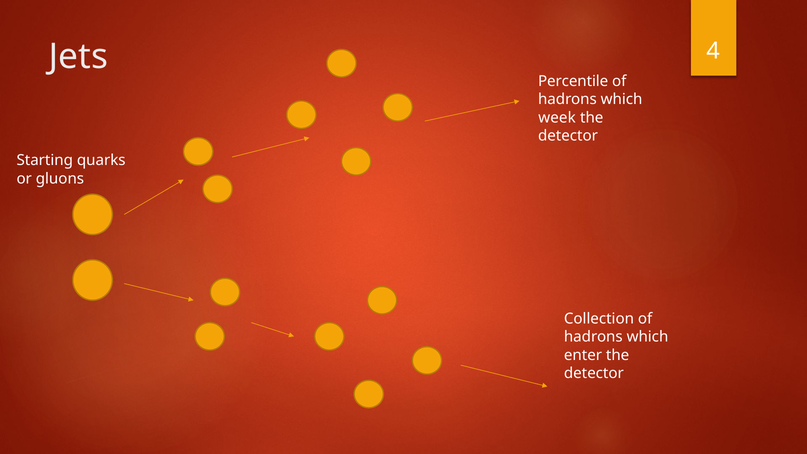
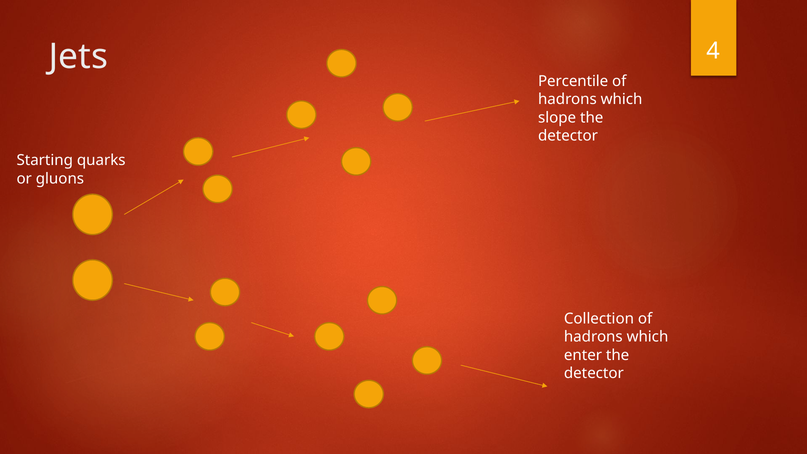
week: week -> slope (557, 118)
